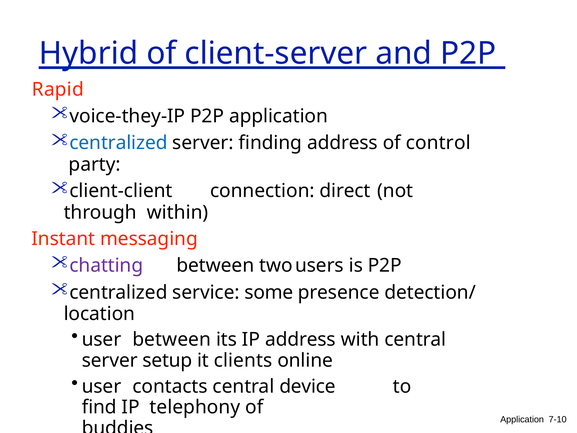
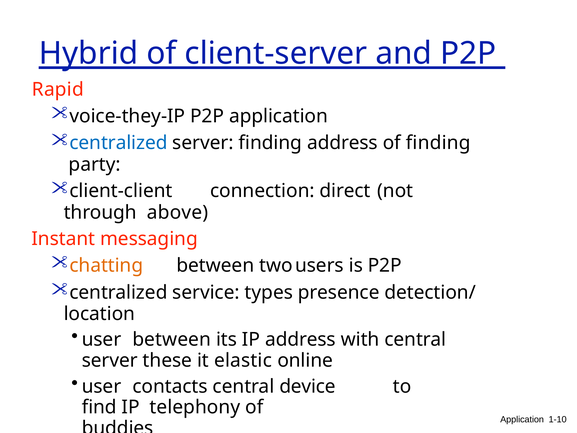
of control: control -> finding (438, 143)
within: within -> above (177, 212)
chatting colour: purple -> orange (106, 265)
some: some -> types (269, 292)
setup: setup -> these (167, 360)
clients: clients -> elastic (243, 360)
7-10: 7-10 -> 1-10 (558, 419)
